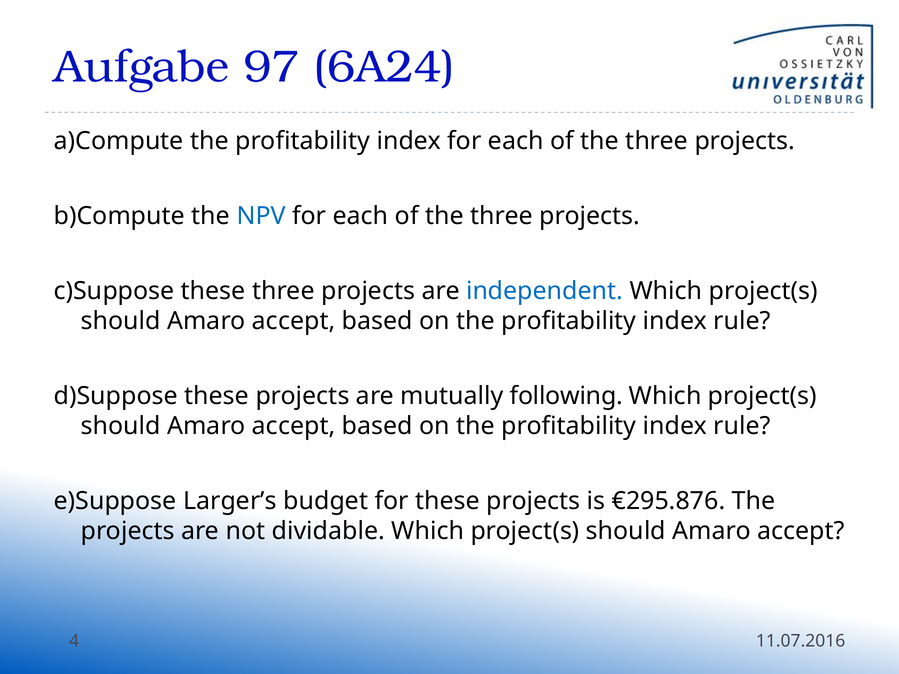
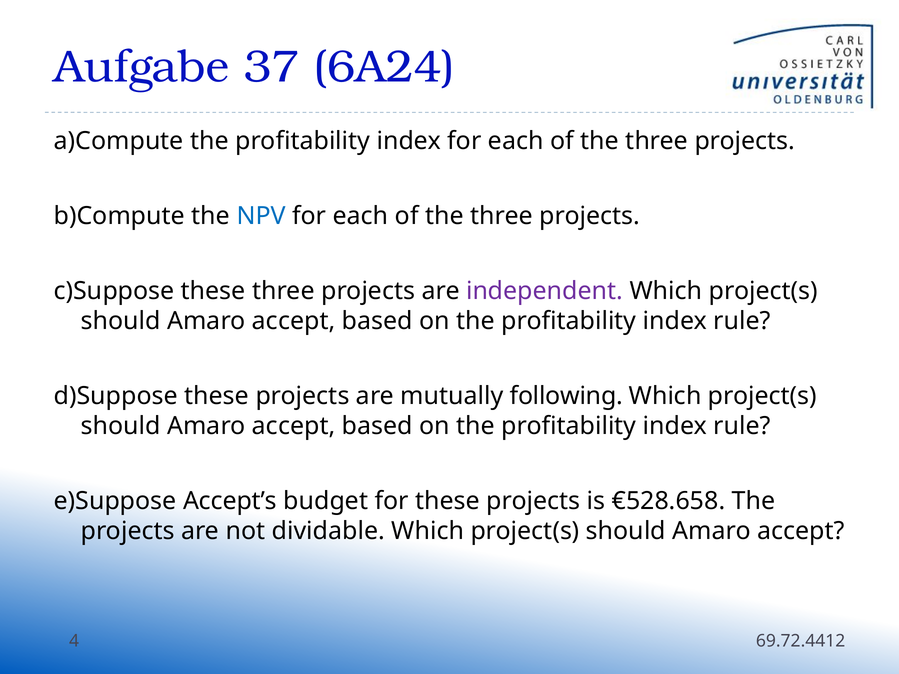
97: 97 -> 37 (271, 67)
independent colour: blue -> purple (545, 291)
Larger’s: Larger’s -> Accept’s (230, 501)
€295.876: €295.876 -> €528.658 (668, 501)
11.07.2016: 11.07.2016 -> 69.72.4412 (801, 641)
